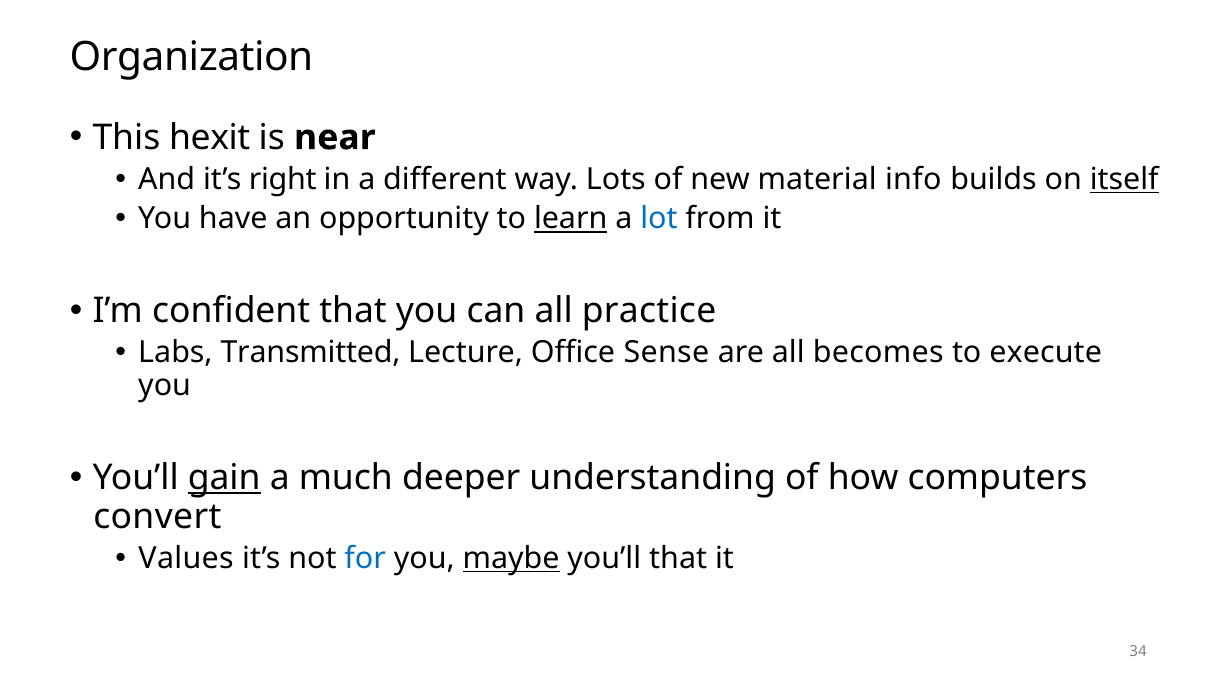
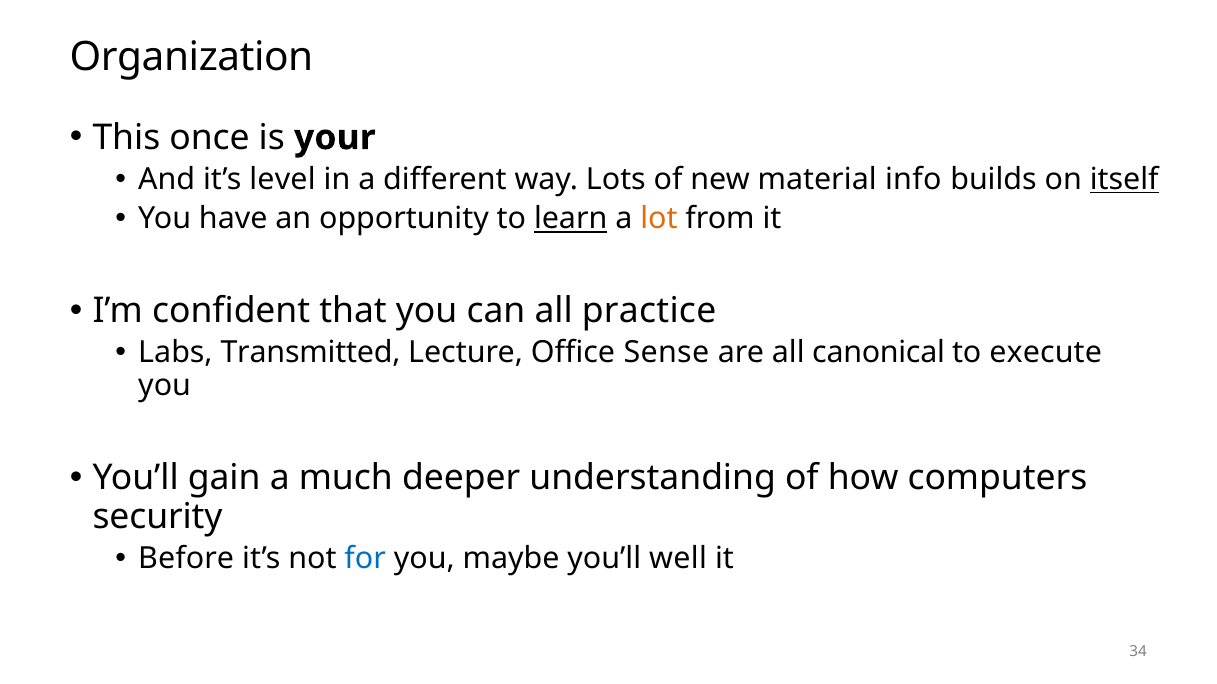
hexit: hexit -> once (210, 138)
near: near -> your (335, 138)
right: right -> level (282, 180)
lot colour: blue -> orange (659, 219)
becomes: becomes -> canonical (879, 353)
gain underline: present -> none (224, 479)
convert: convert -> security (158, 517)
Values: Values -> Before (186, 559)
maybe underline: present -> none (511, 559)
you’ll that: that -> well (678, 559)
